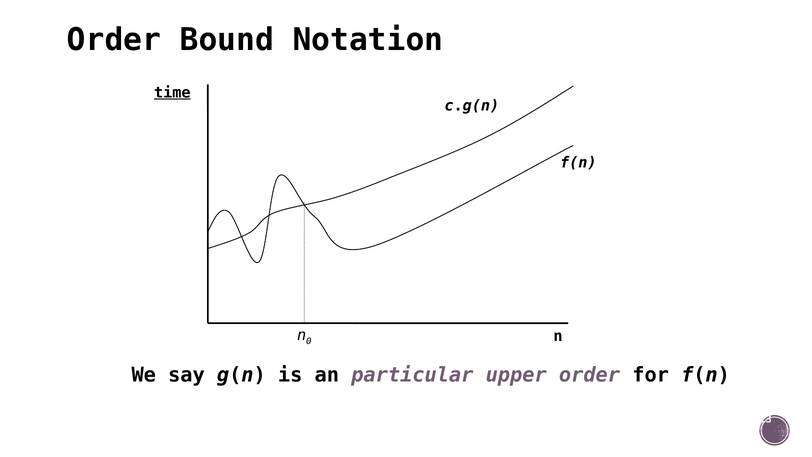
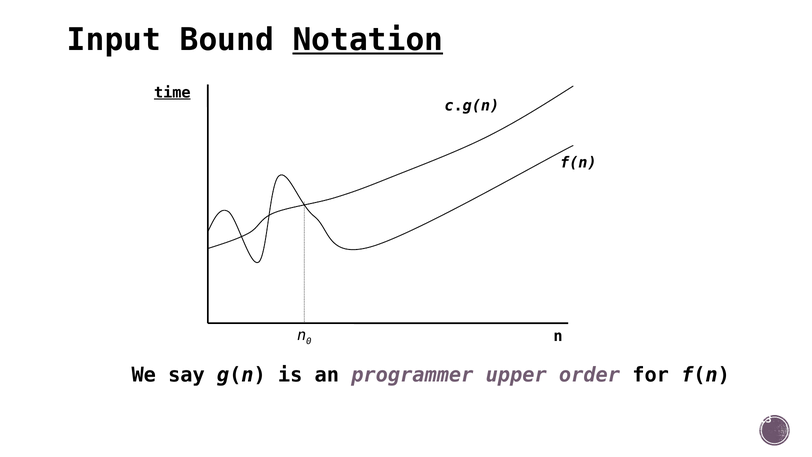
Order: Order -> Input (114, 40)
Notation underline: none -> present (368, 40)
particular: particular -> programmer (412, 375)
